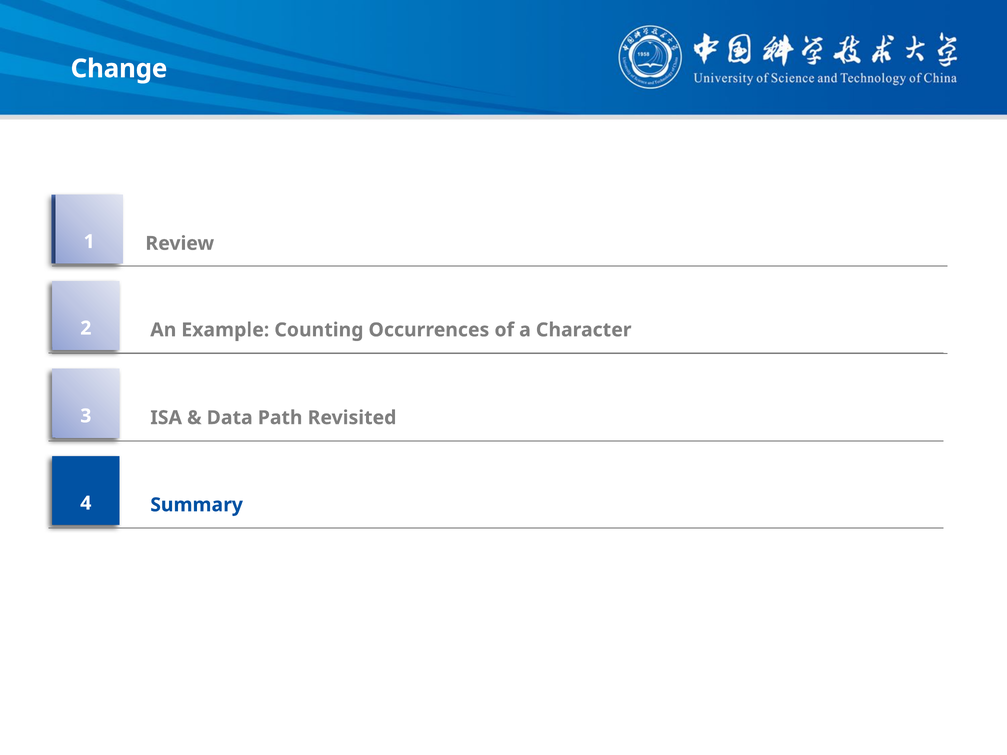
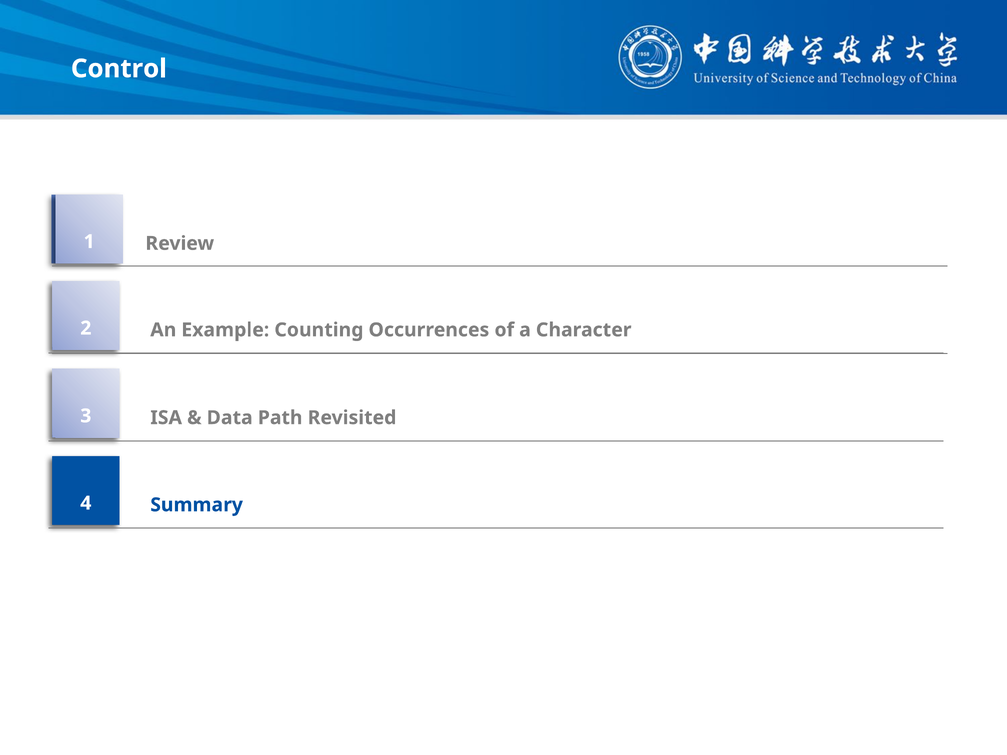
Change: Change -> Control (119, 69)
